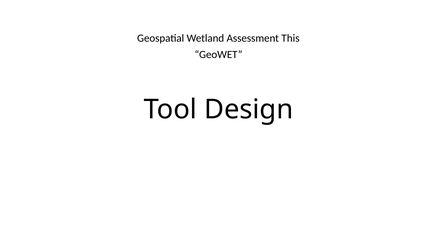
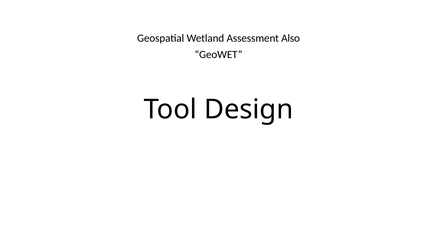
This: This -> Also (291, 38)
